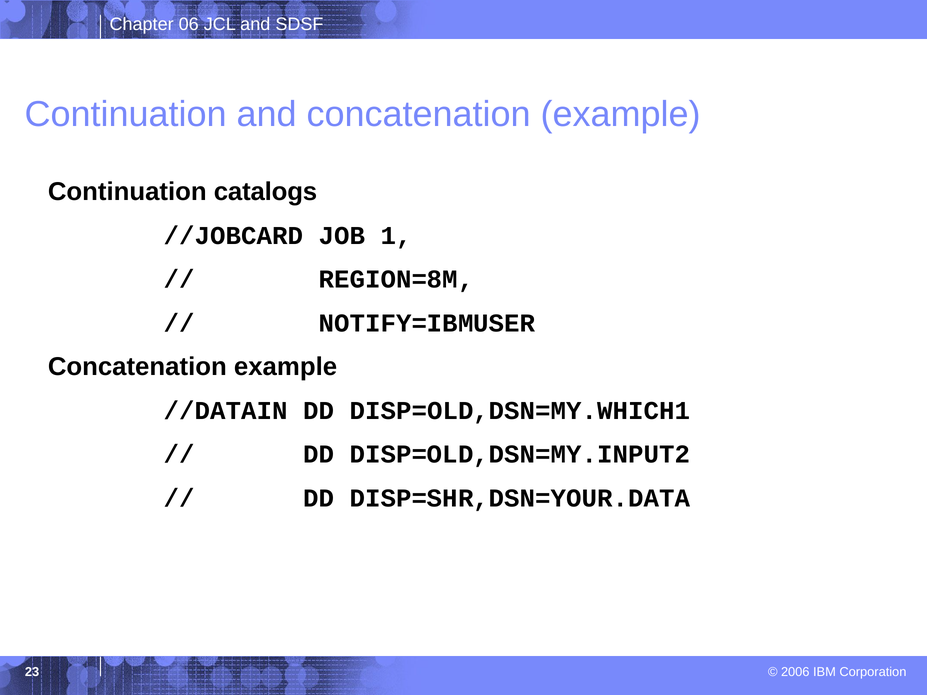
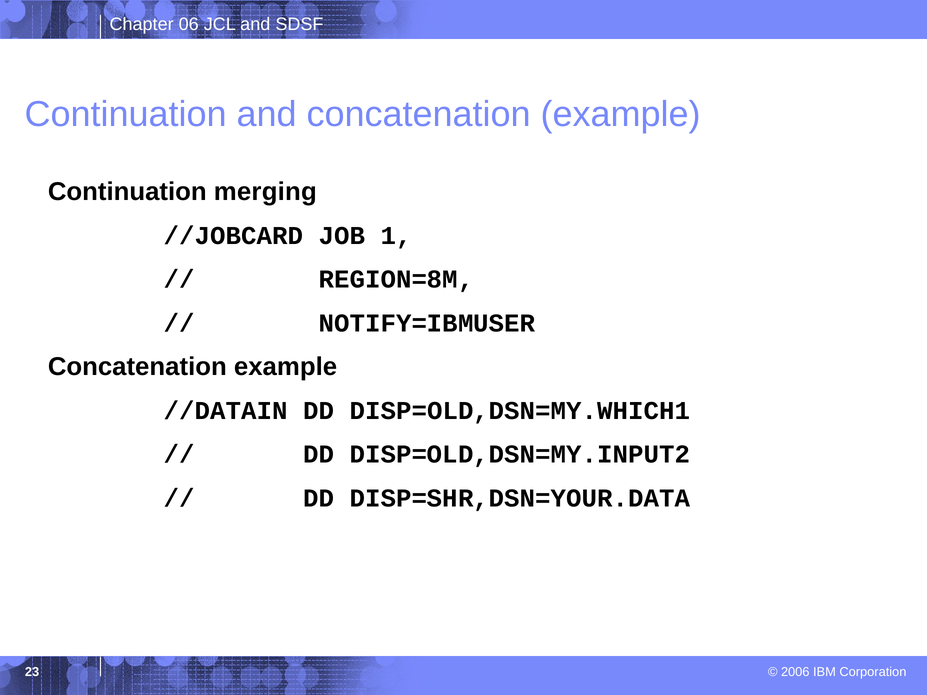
catalogs: catalogs -> merging (265, 192)
